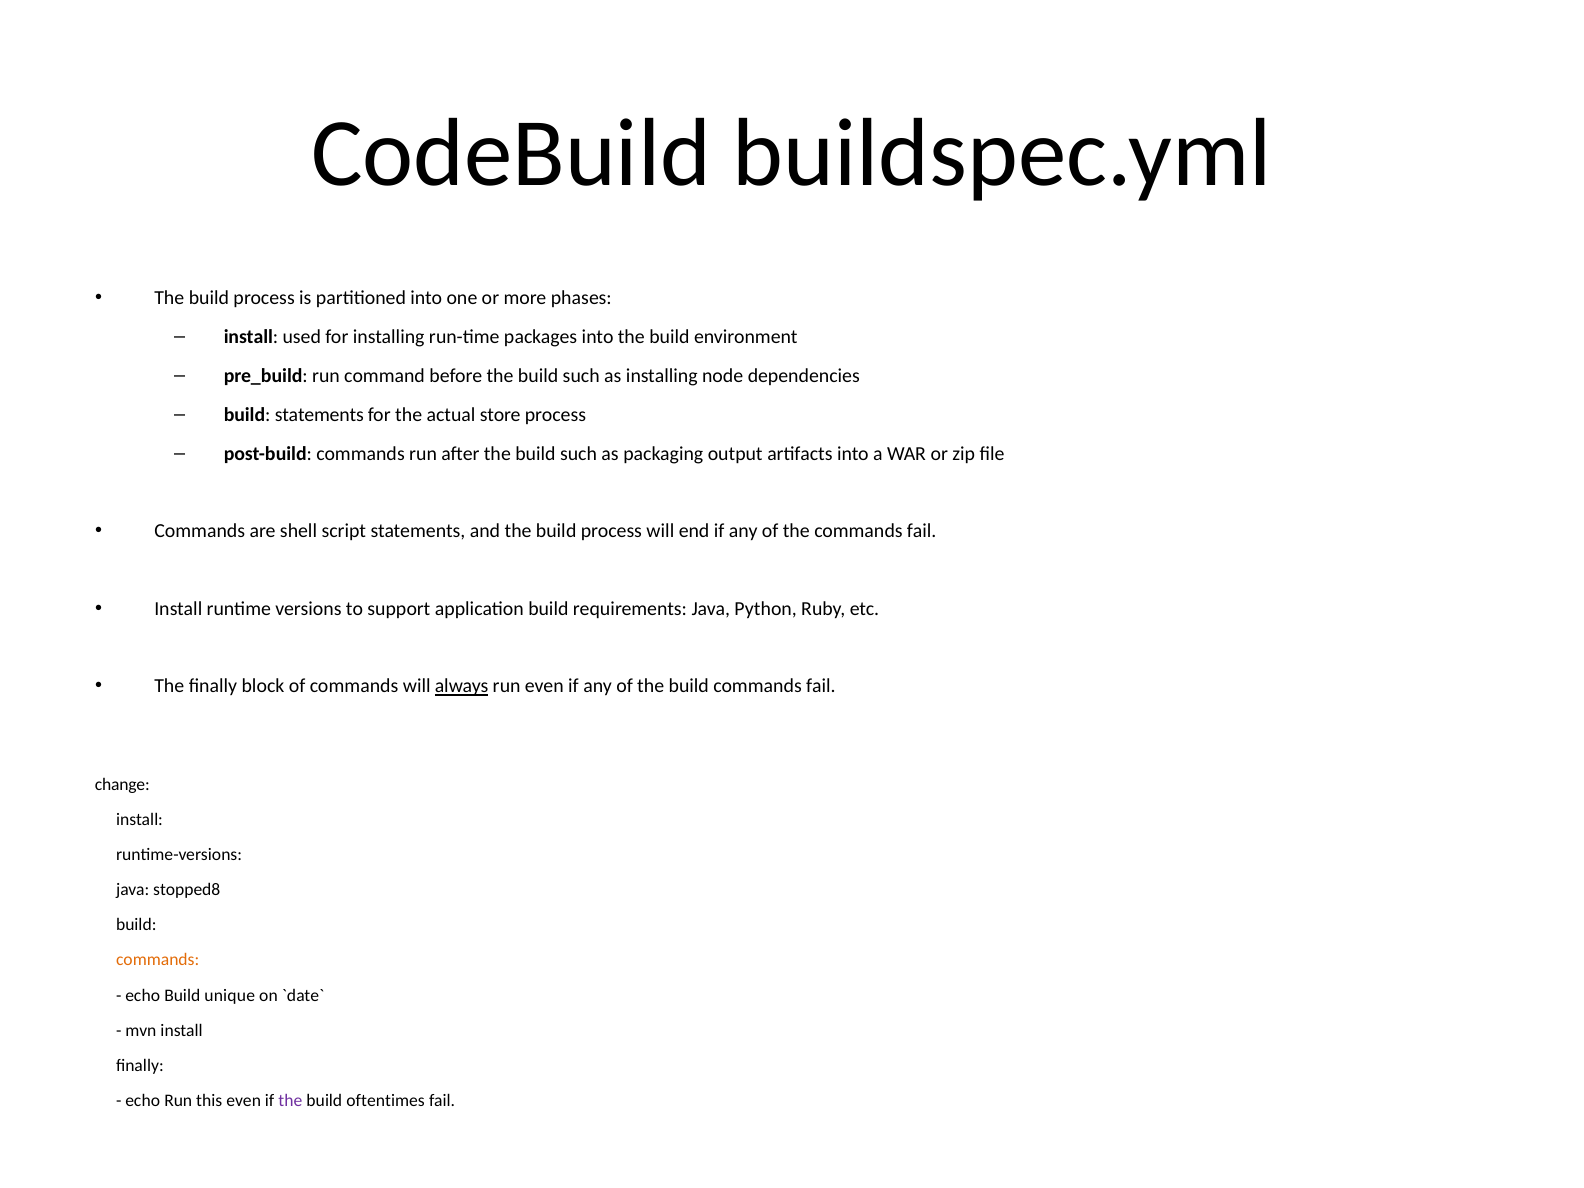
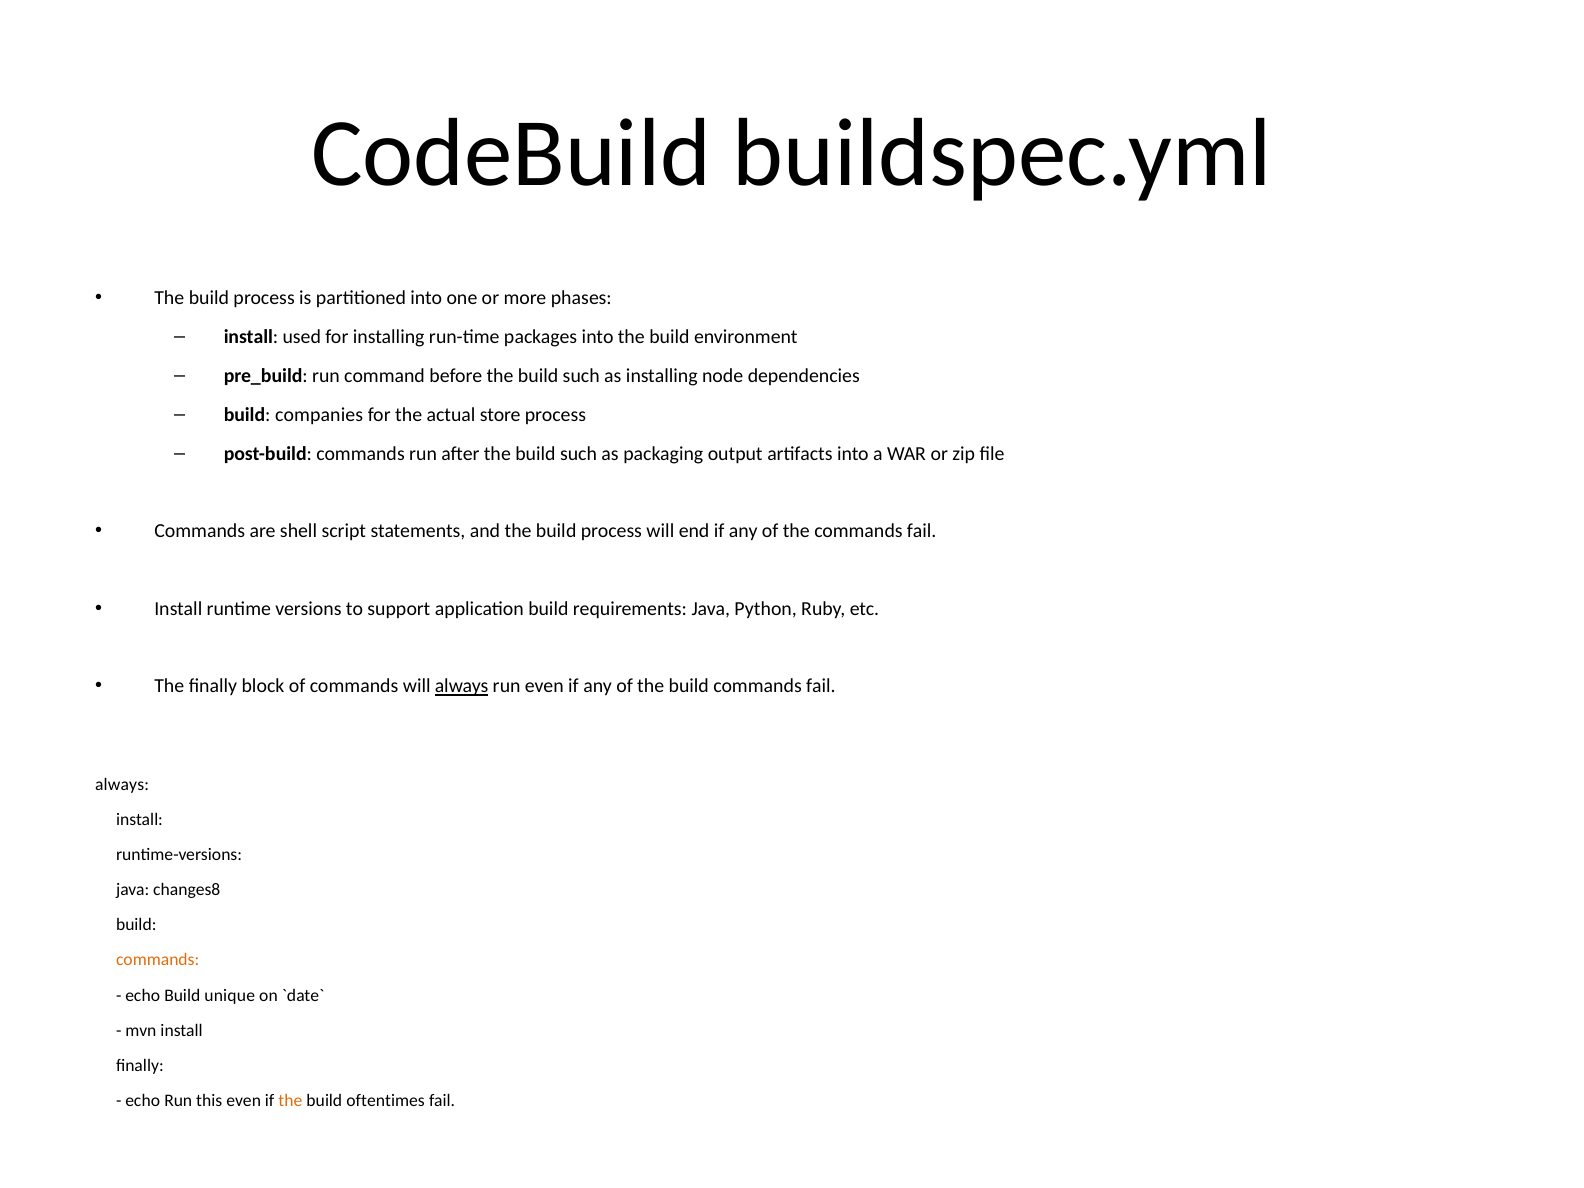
build statements: statements -> companies (319, 415)
change: change -> always (122, 784)
stopped8: stopped8 -> changes8 (187, 890)
the colour: purple -> orange (290, 1101)
